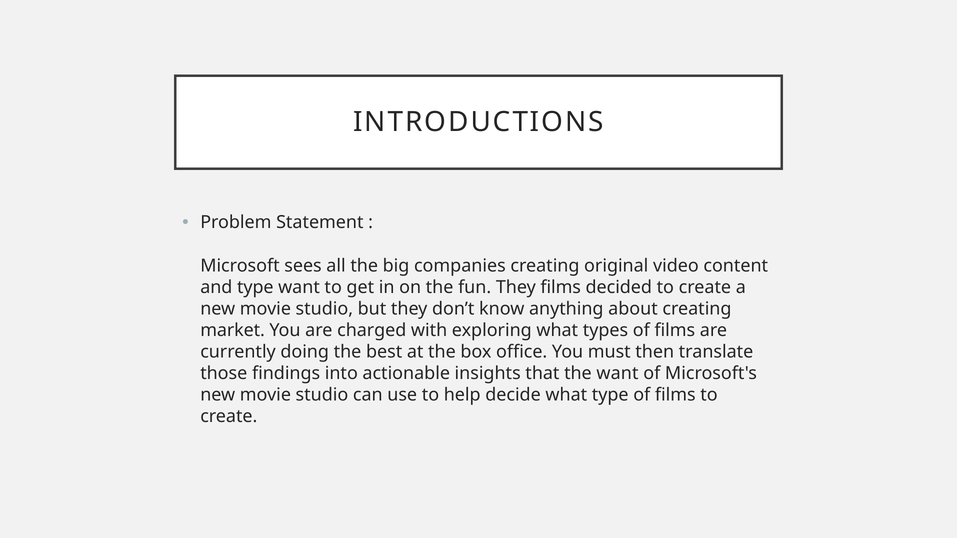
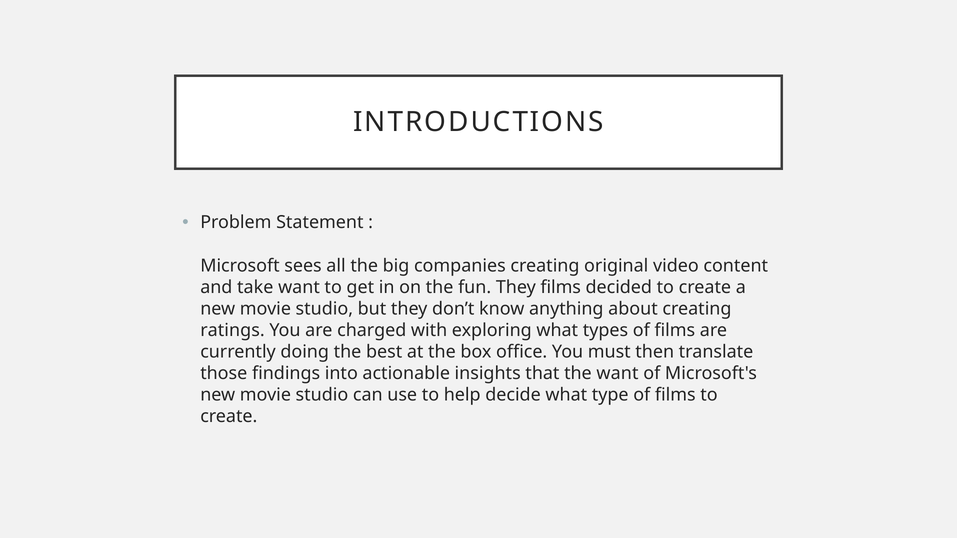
and type: type -> take (255, 287)
market: market -> ratings (232, 330)
